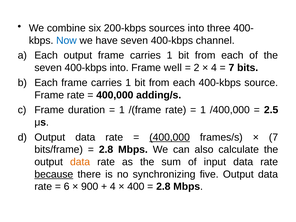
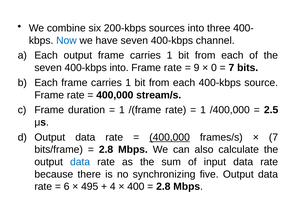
well: well -> rate (173, 68)
2: 2 -> 9 (197, 68)
4: 4 -> 0 (214, 68)
adding/s: adding/s -> stream/s (159, 95)
data colour: orange -> blue (80, 162)
because underline: present -> none (54, 174)
900: 900 -> 495 (90, 187)
